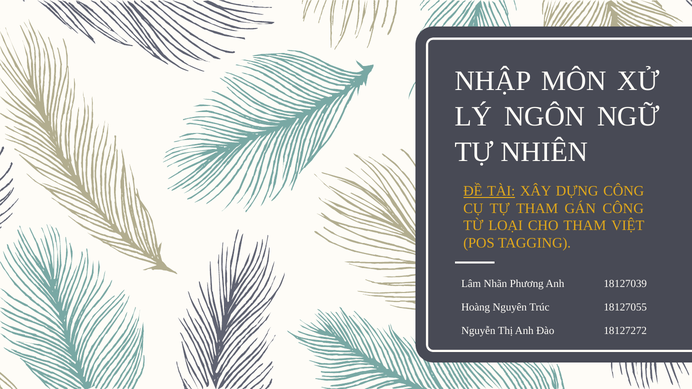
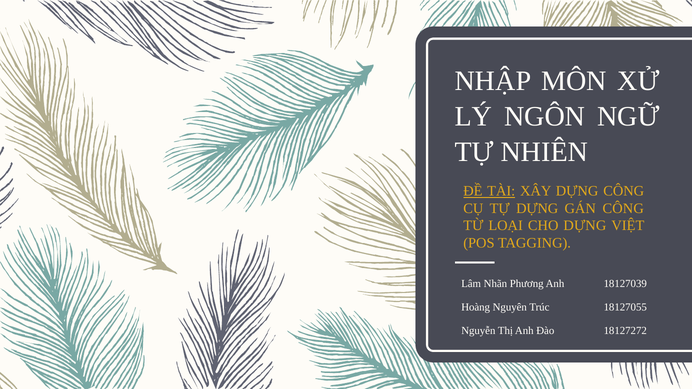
TỰ THAM: THAM -> DỰNG (537, 208)
CHO THAM: THAM -> DỰNG (585, 226)
